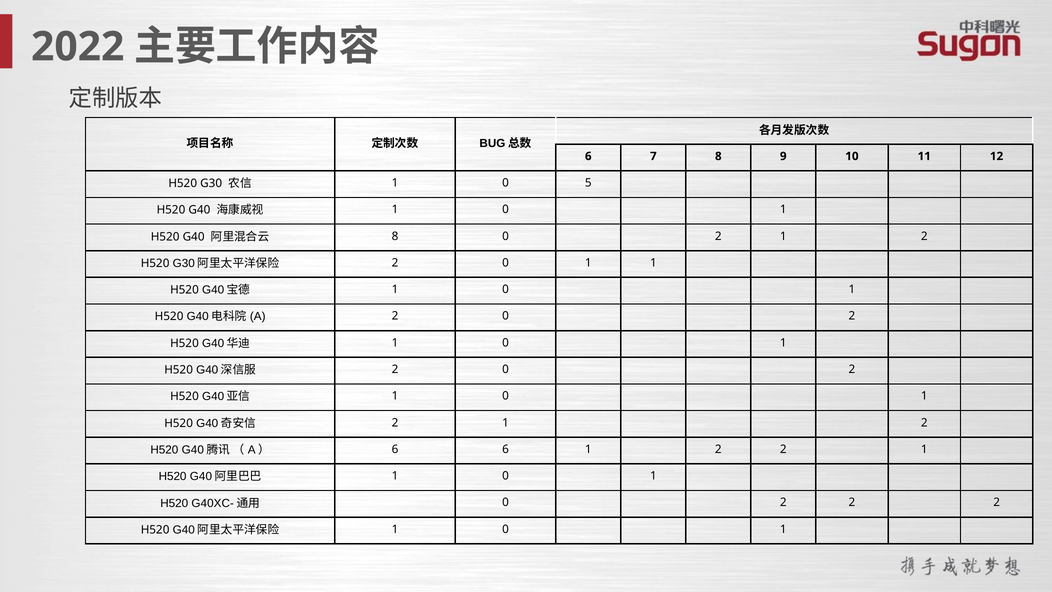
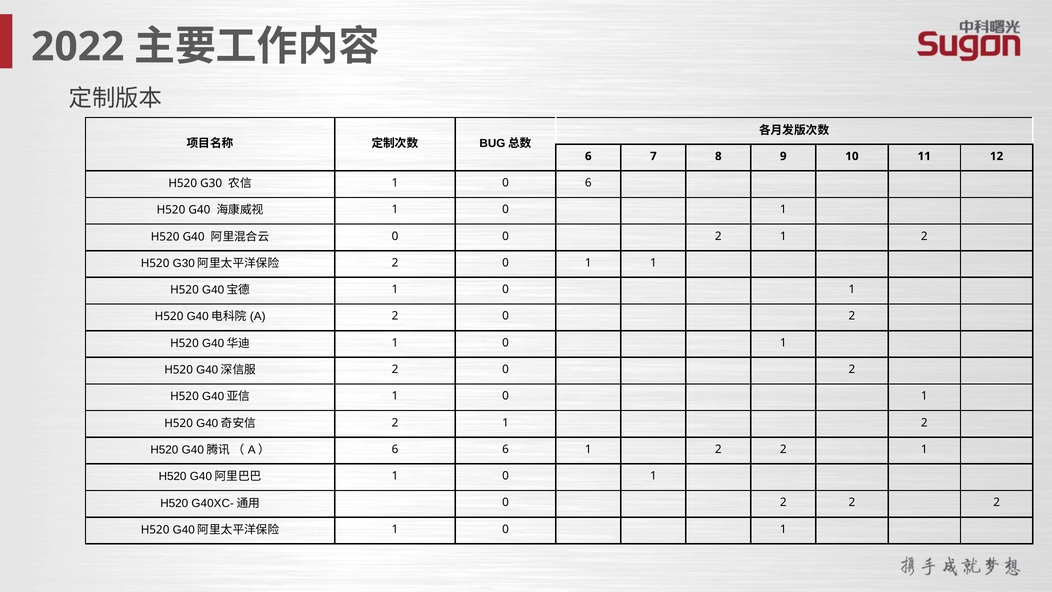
0 5: 5 -> 6 (588, 183)
8: 8 -> 0 (395, 236)
